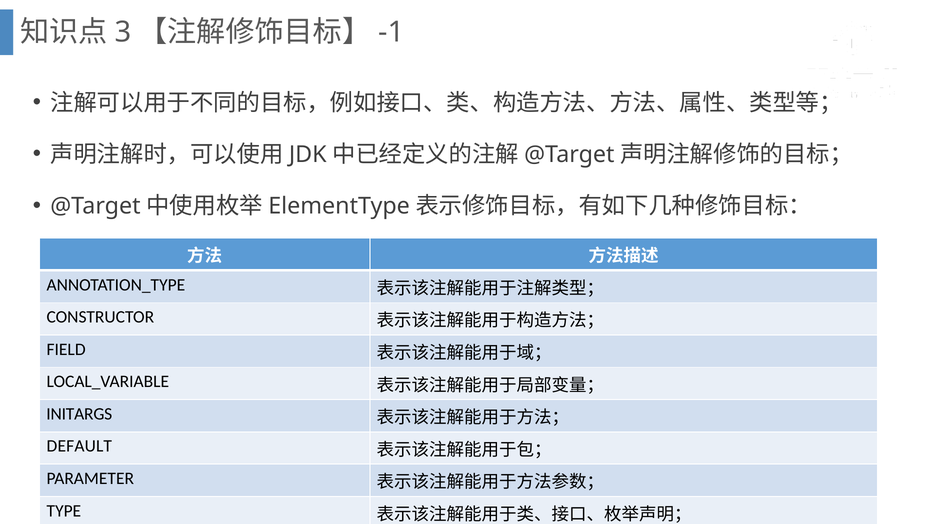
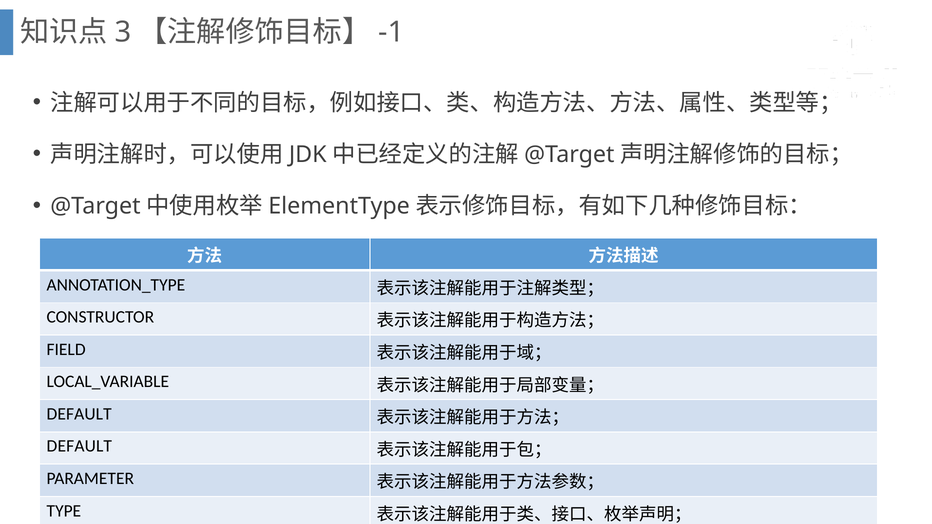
INITARGS: INITARGS -> DEFAULT (79, 414)
